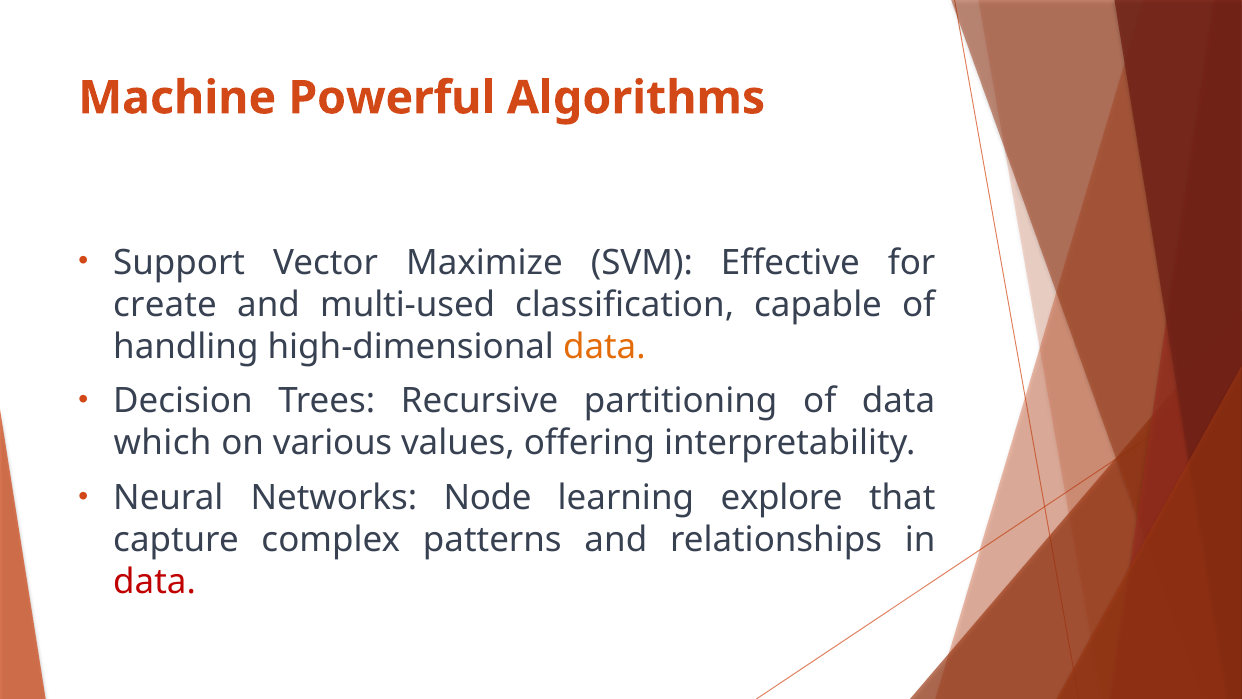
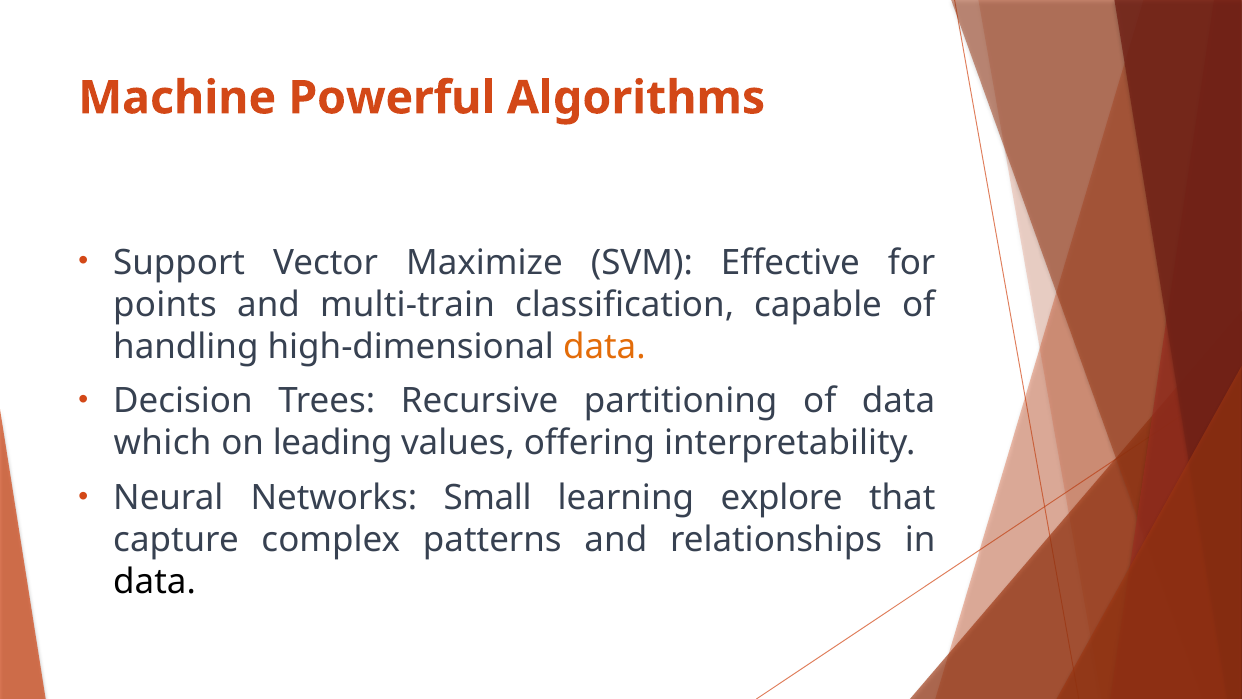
create: create -> points (165, 304)
multi-used: multi-used -> multi-train (408, 304)
various: various -> leading (333, 443)
Node: Node -> Small (488, 498)
data colour: red -> black (155, 582)
